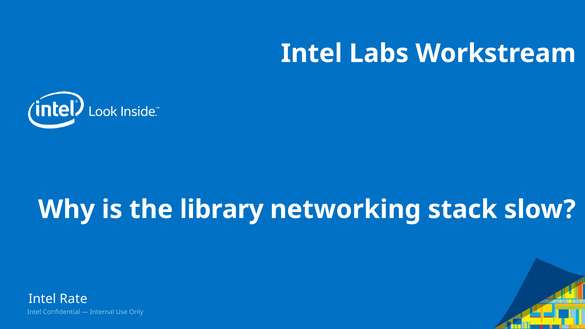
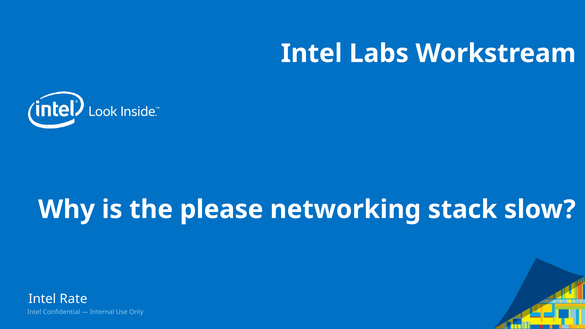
library: library -> please (222, 210)
